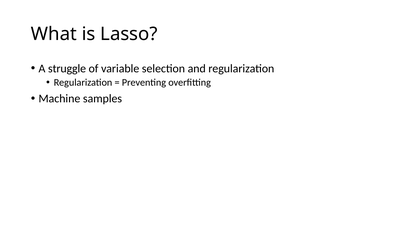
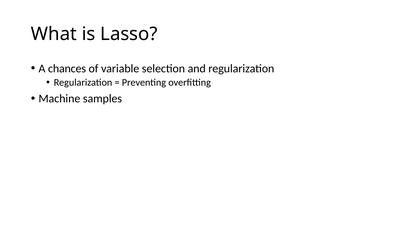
struggle: struggle -> chances (67, 69)
